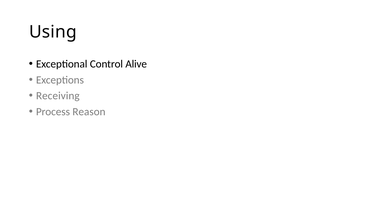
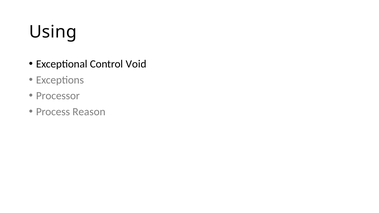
Alive: Alive -> Void (136, 64)
Receiving: Receiving -> Processor (58, 96)
